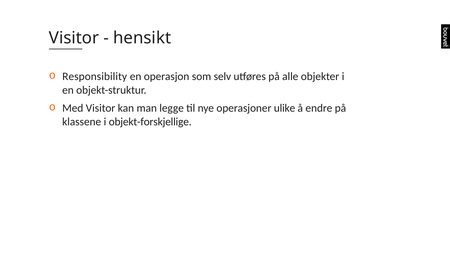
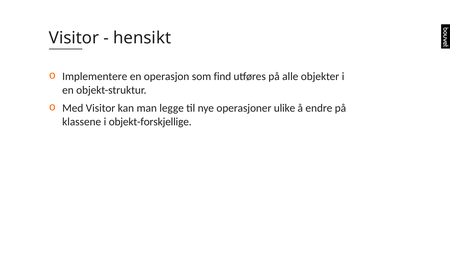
Responsibility: Responsibility -> Implementere (95, 77)
selv: selv -> find (222, 77)
